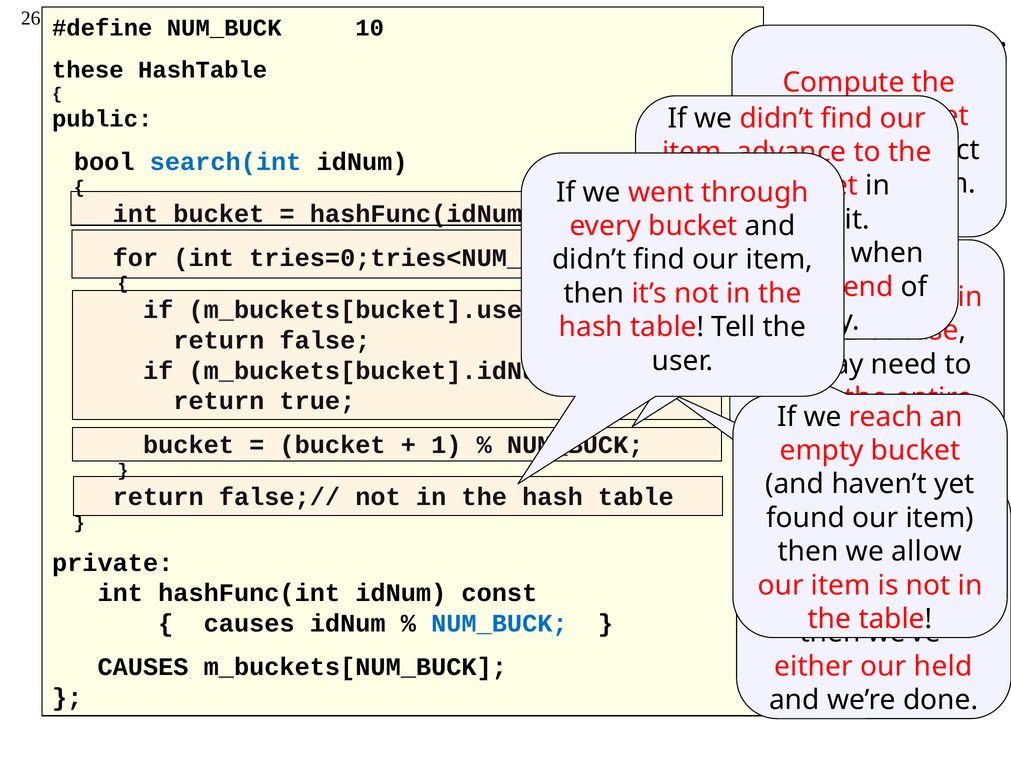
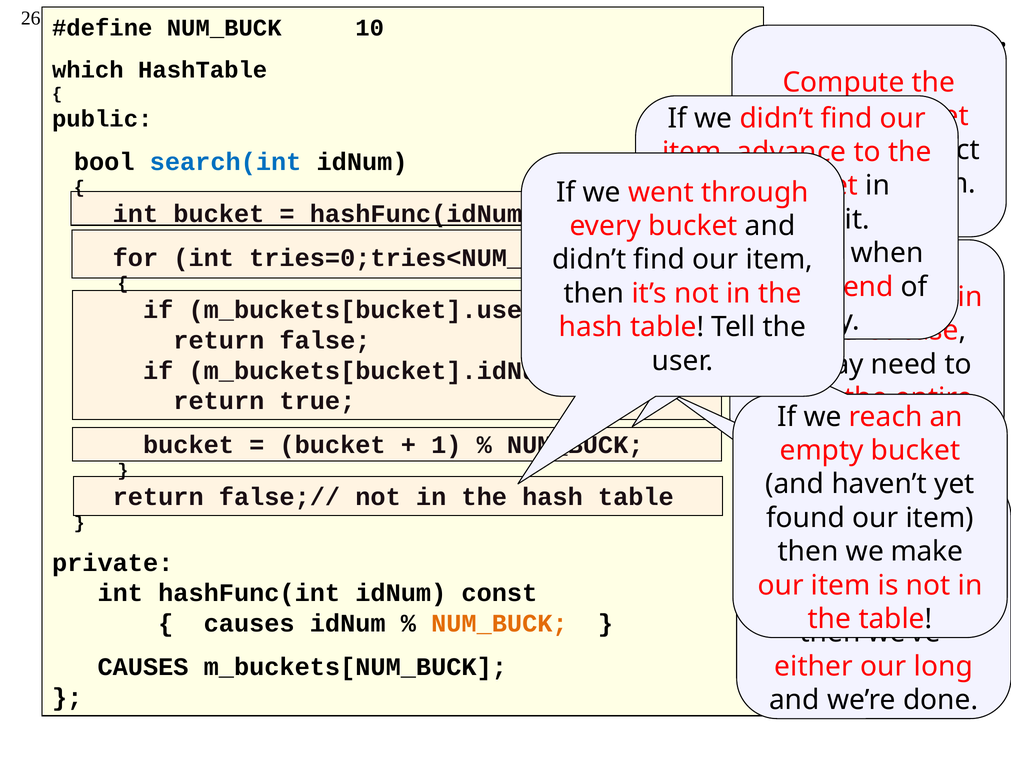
these: these -> which (88, 70)
allow: allow -> make (927, 552)
NUM_BUCK colour: blue -> orange (499, 624)
held: held -> long (943, 667)
